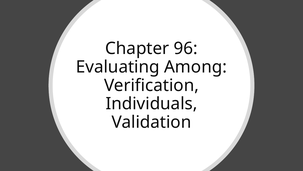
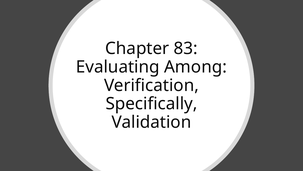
96: 96 -> 83 (186, 48)
Individuals: Individuals -> Specifically (151, 104)
